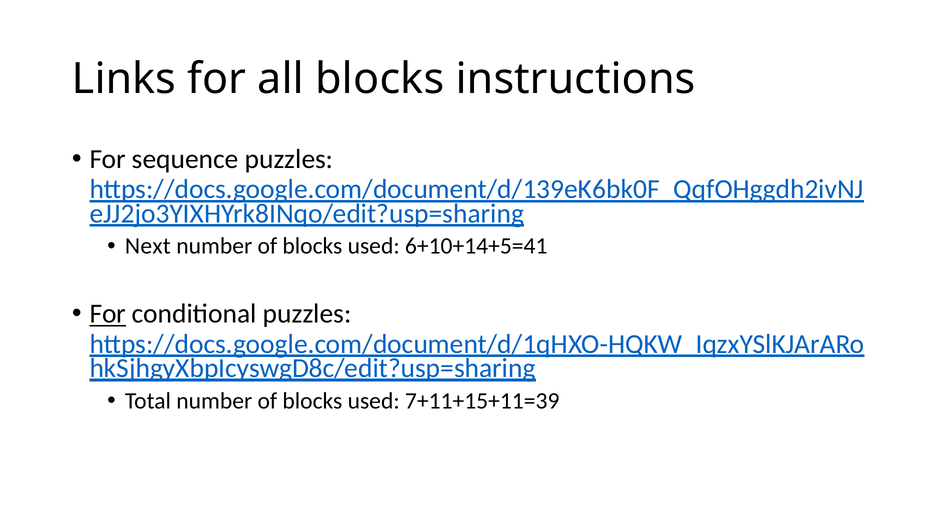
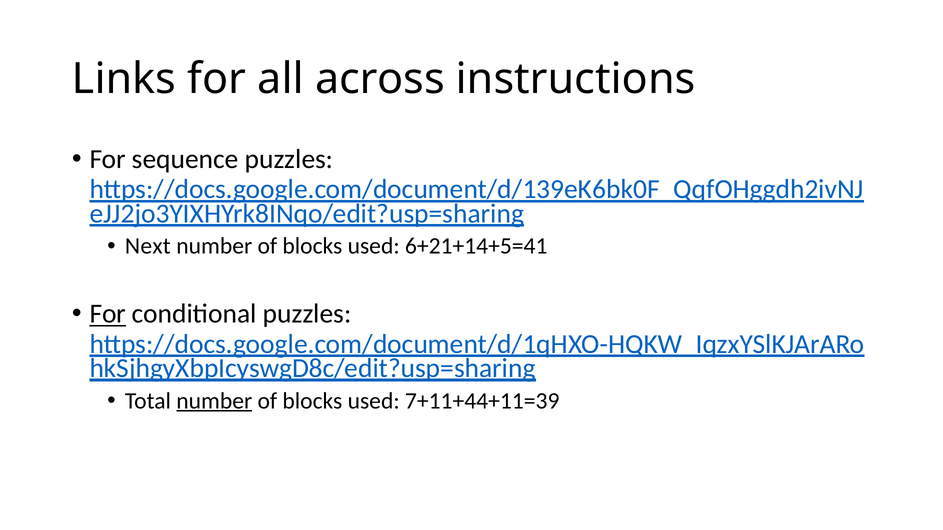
all blocks: blocks -> across (380, 79)
6+10+14+5=41: 6+10+14+5=41 -> 6+21+14+5=41 (476, 246)
number underline: none -> present (214, 401)
7+11+15+11=39: 7+11+15+11=39 -> 7+11+44+11=39 (482, 401)
